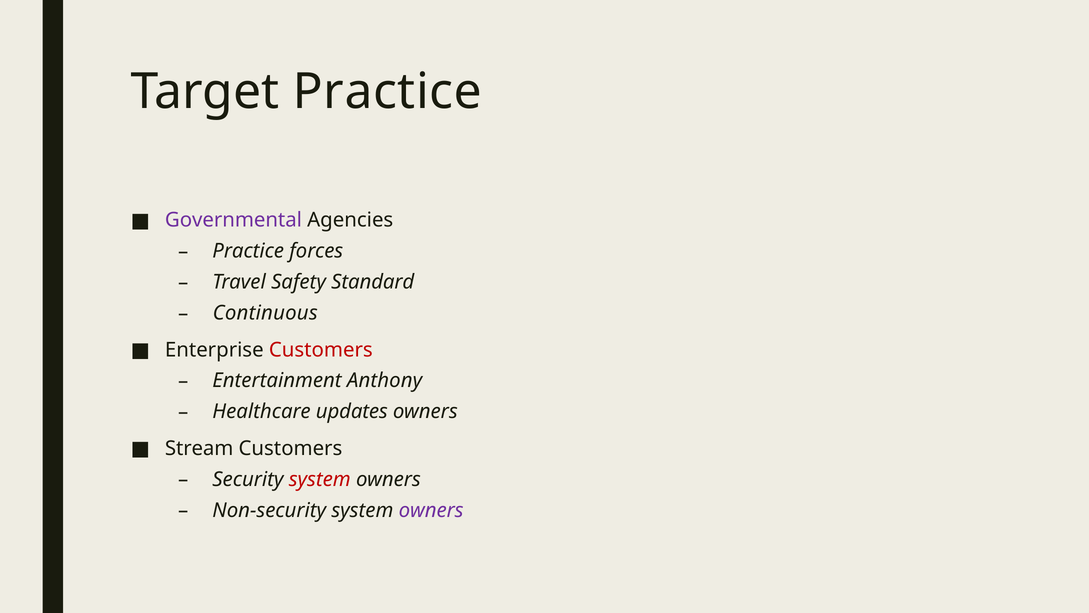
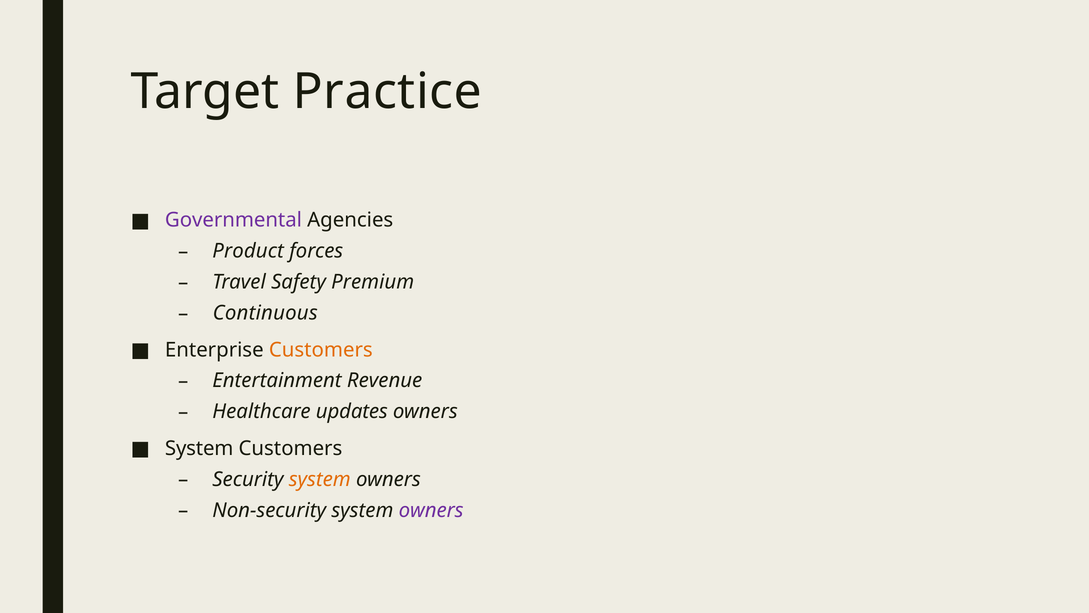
Practice: Practice -> Product (248, 251)
Standard: Standard -> Premium (373, 282)
Customers colour: red -> orange (321, 350)
Anthony: Anthony -> Revenue (385, 380)
Stream: Stream -> System (199, 448)
system colour: red -> orange (320, 479)
